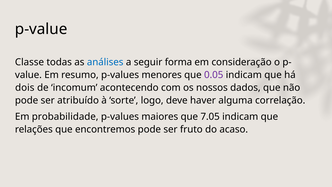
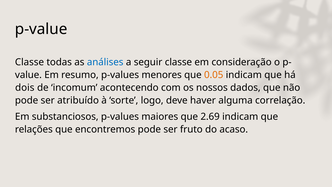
seguir forma: forma -> classe (178, 62)
0.05 colour: purple -> orange (214, 75)
probabilidade: probabilidade -> substanciosos (65, 117)
7.05: 7.05 -> 2.69 (210, 117)
